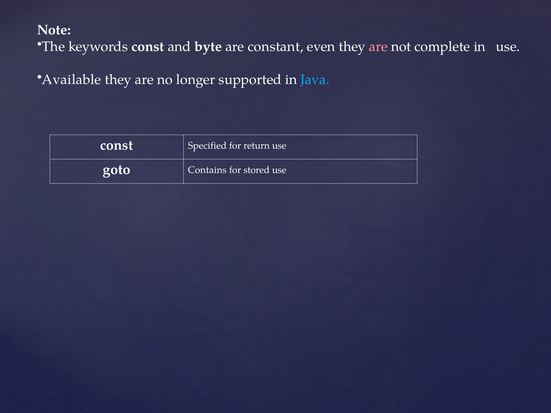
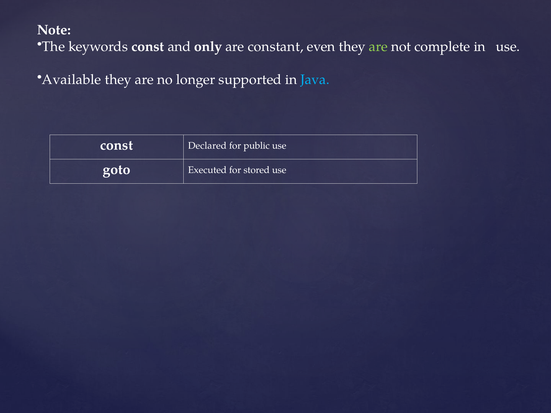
byte: byte -> only (208, 47)
are colour: pink -> light green (378, 47)
Specified: Specified -> Declared (207, 146)
return: return -> public (257, 146)
Contains: Contains -> Executed (207, 170)
